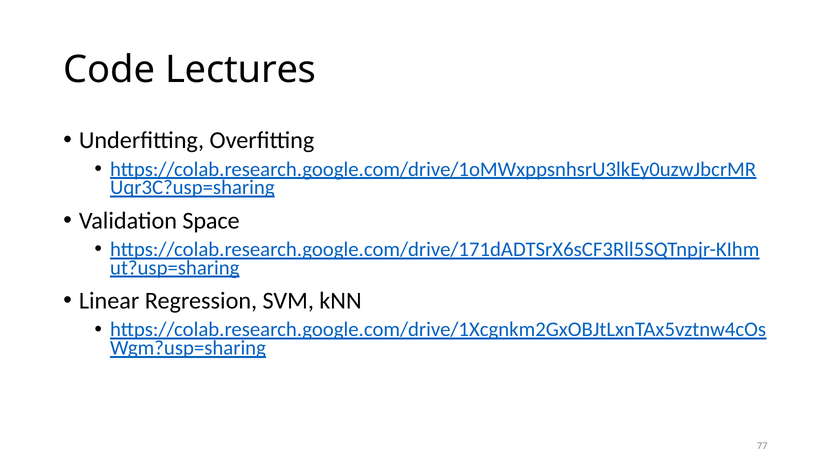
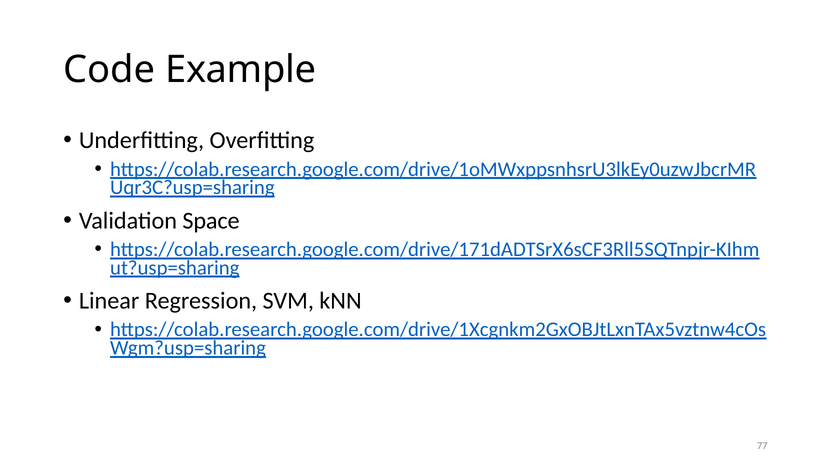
Lectures: Lectures -> Example (241, 70)
